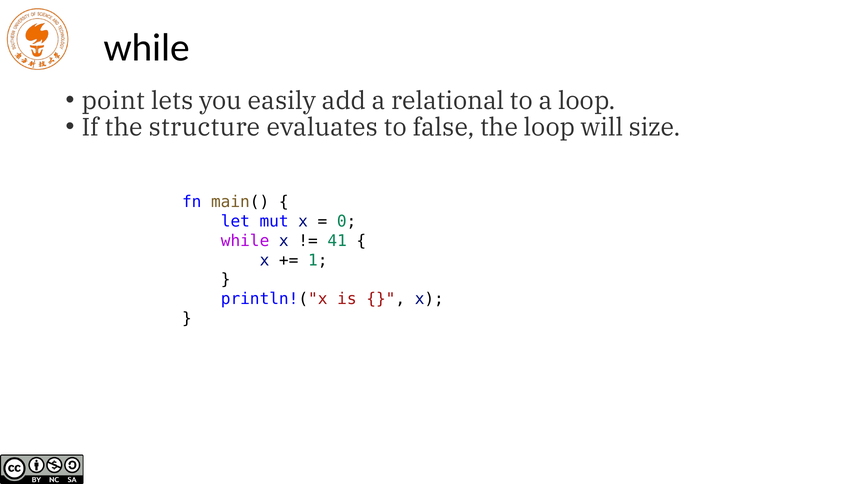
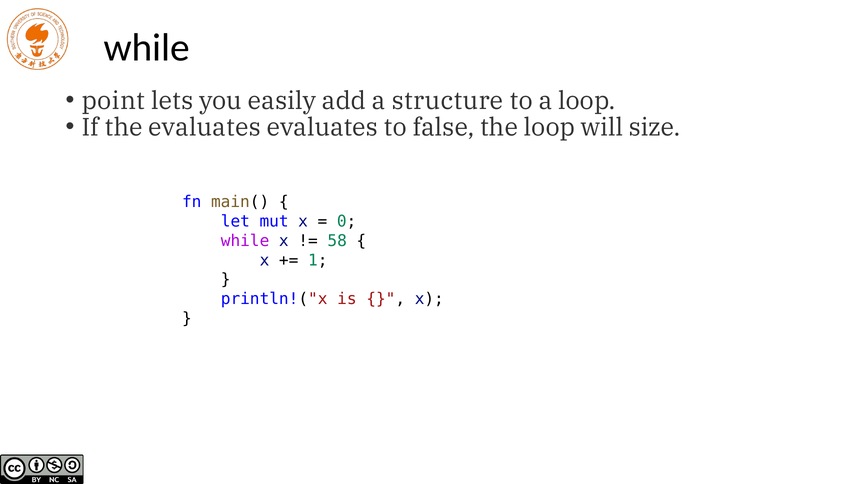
relational: relational -> structure (448, 101)
the structure: structure -> evaluates (205, 127)
41: 41 -> 58 (337, 241)
